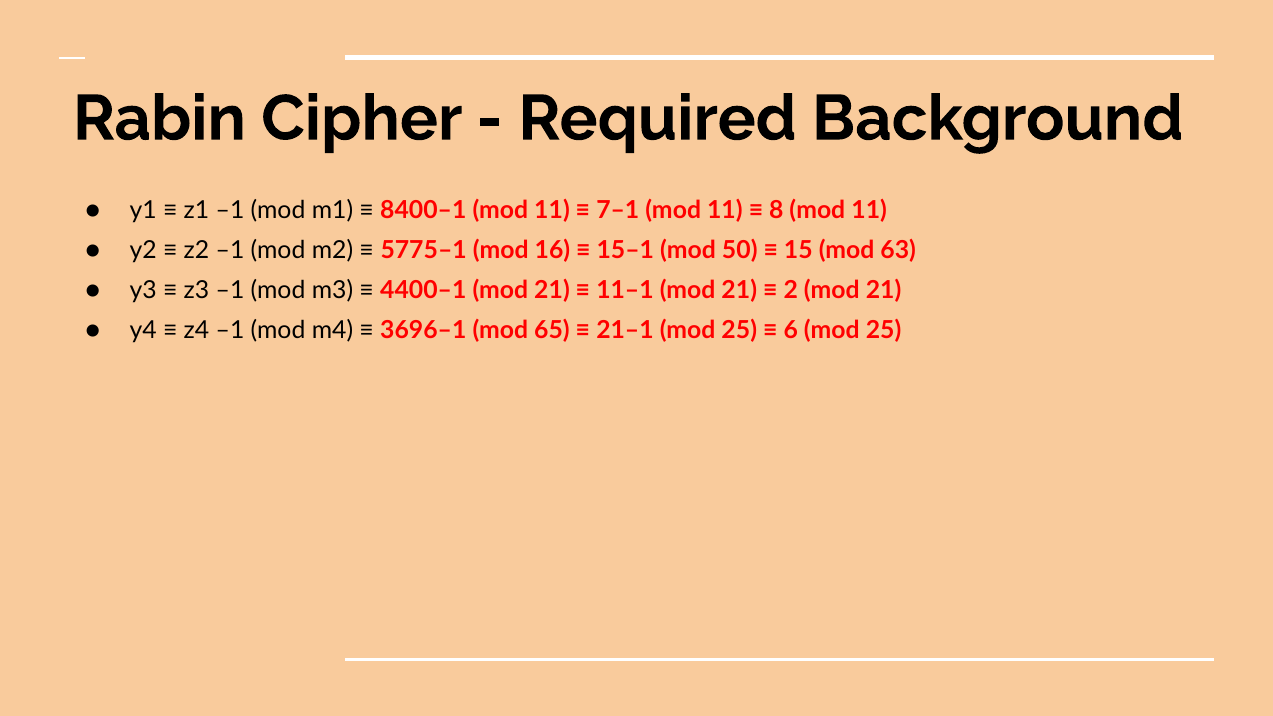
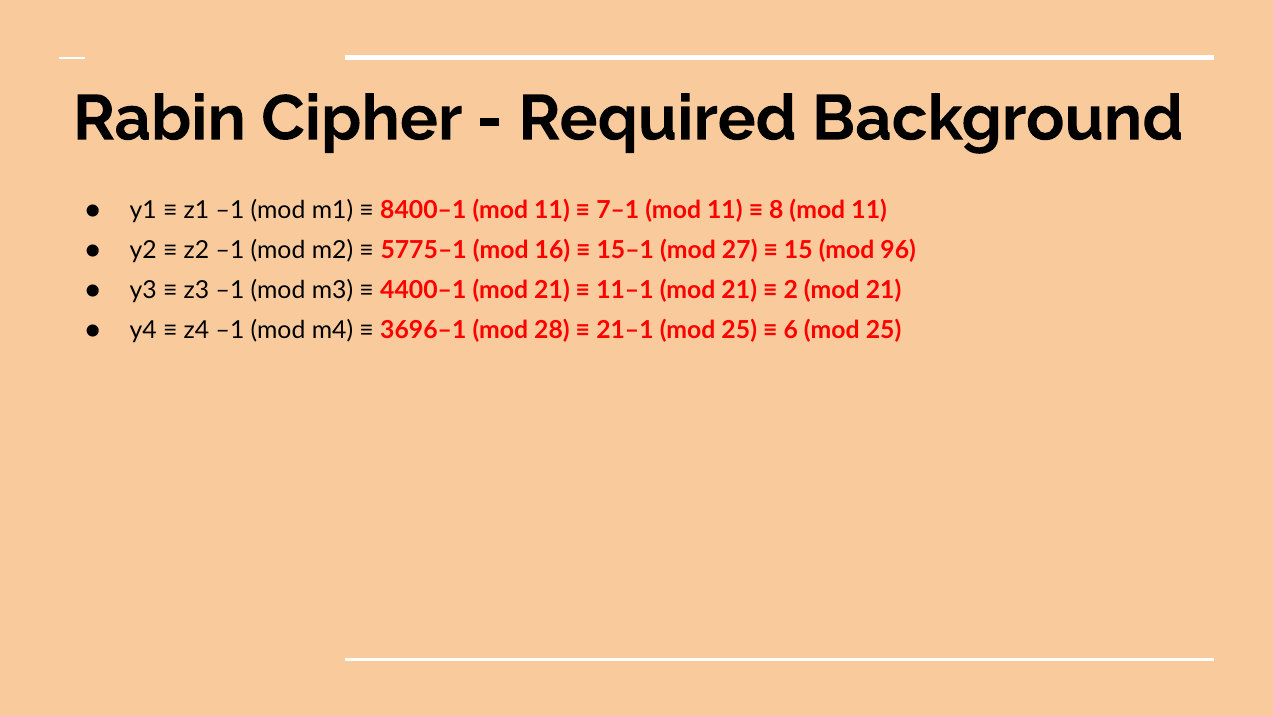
50: 50 -> 27 (740, 250)
63: 63 -> 96 (898, 250)
65: 65 -> 28 (552, 331)
